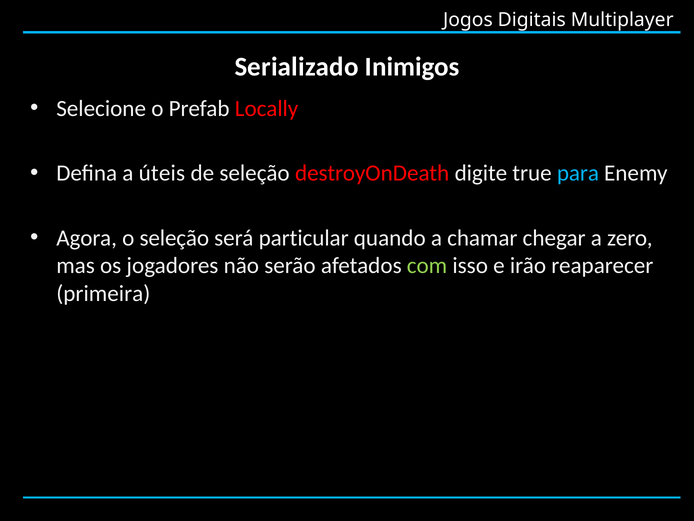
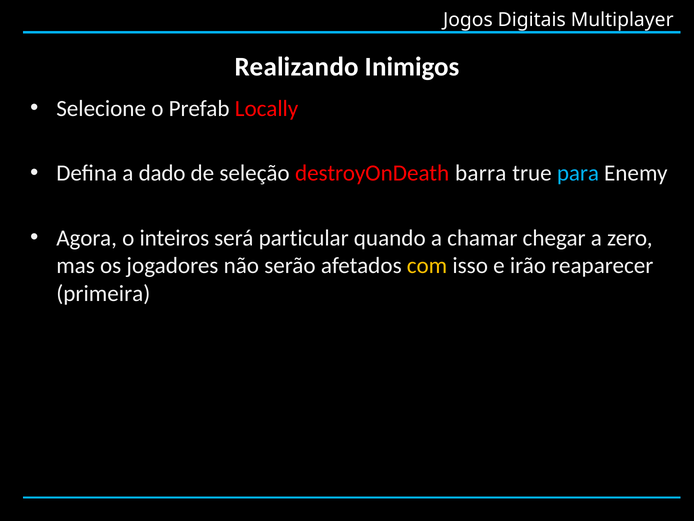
Serializado: Serializado -> Realizando (297, 67)
úteis: úteis -> dado (162, 173)
digite: digite -> barra (481, 173)
o seleção: seleção -> inteiros (174, 238)
com colour: light green -> yellow (427, 266)
